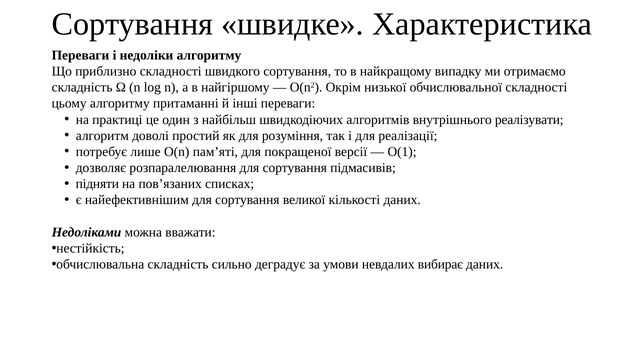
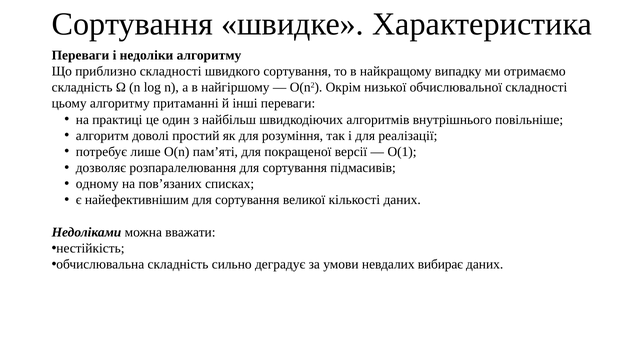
реалізувати: реалізувати -> повільніше (529, 120)
підняти: підняти -> одному (97, 184)
